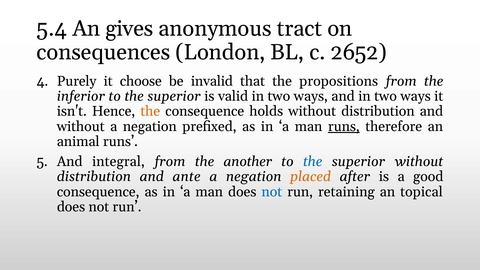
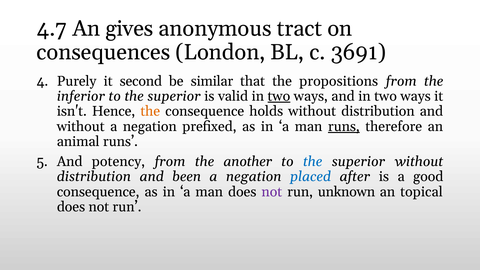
5.4: 5.4 -> 4.7 (52, 28)
2652: 2652 -> 3691 (358, 52)
choose: choose -> second (141, 81)
invalid: invalid -> similar (212, 81)
two underline: none -> present (279, 96)
integral: integral -> potency (118, 162)
ante: ante -> been (187, 177)
placed colour: orange -> blue (311, 177)
not colour: blue -> purple (272, 192)
retaining: retaining -> unknown (346, 192)
